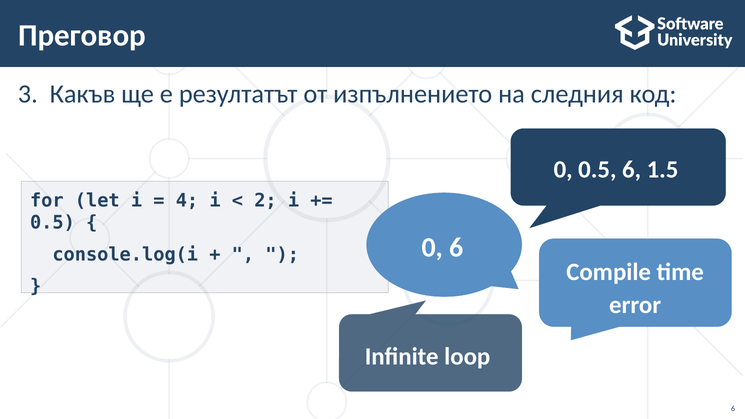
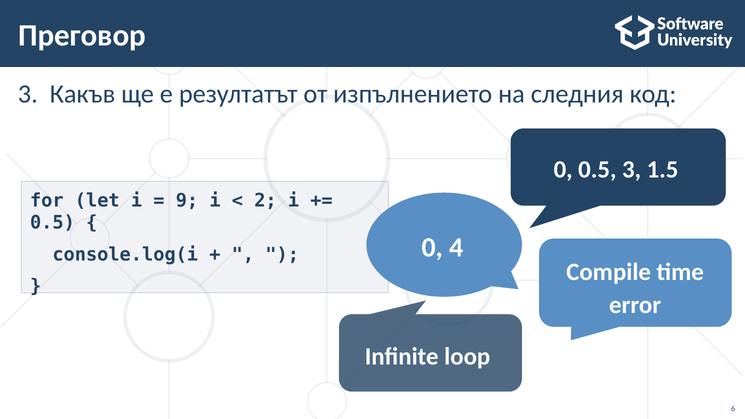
0.5 6: 6 -> 3 (632, 169)
4: 4 -> 9 (187, 200)
0 6: 6 -> 4 (456, 247)
